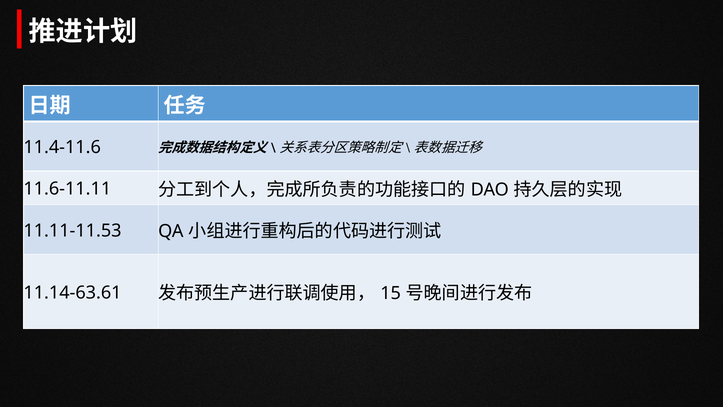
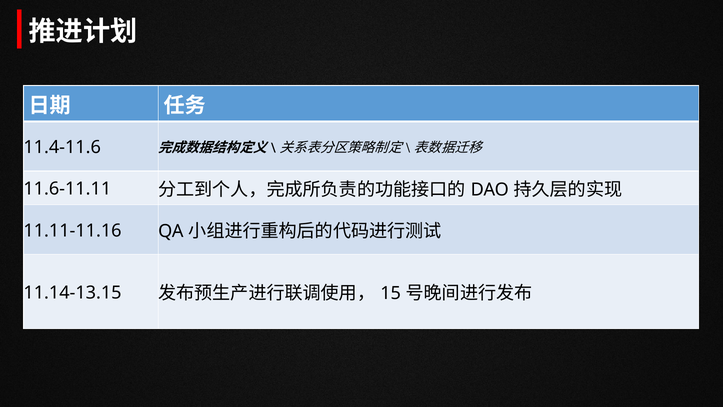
11.11-11.53: 11.11-11.53 -> 11.11-11.16 (72, 230)
11.14-63.61: 11.14-63.61 -> 11.14-13.15 (72, 292)
